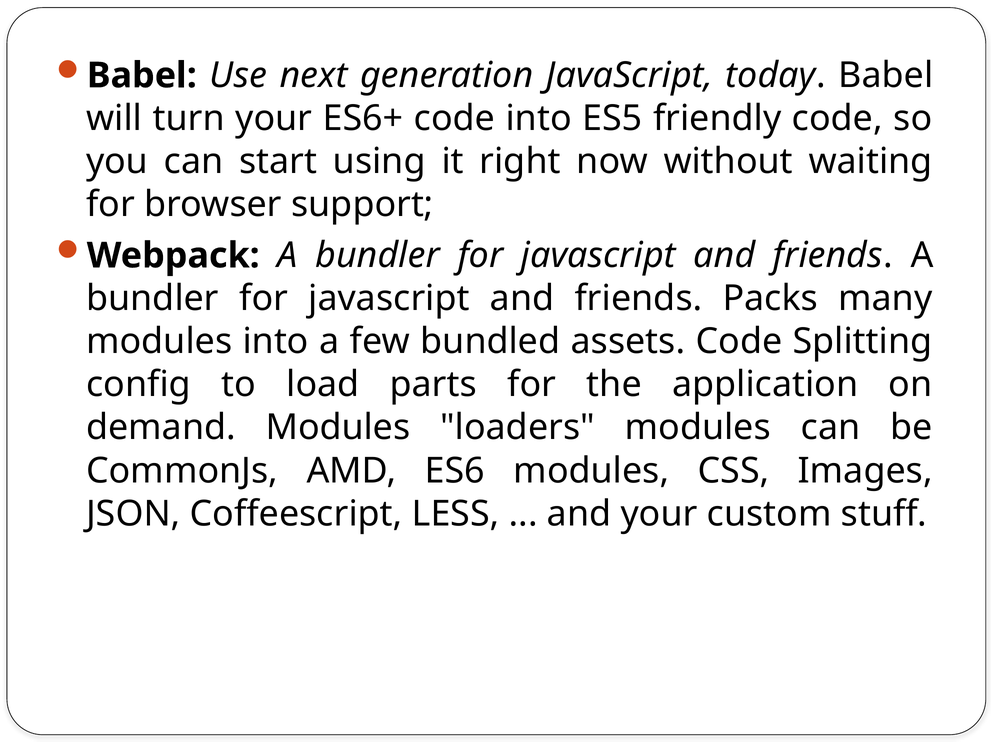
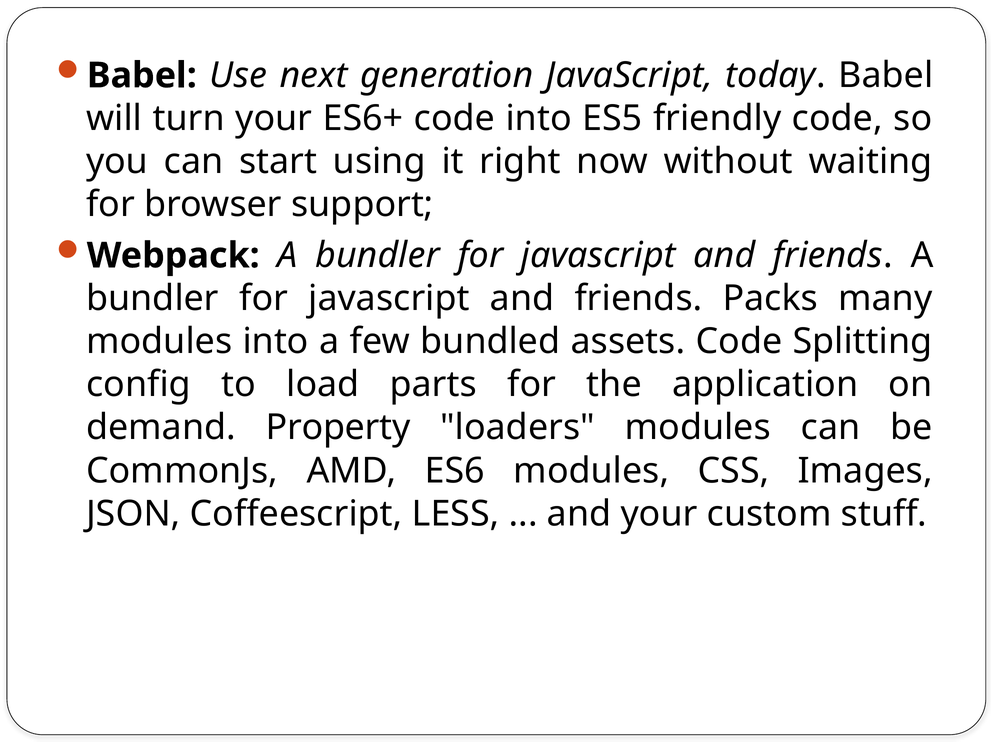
demand Modules: Modules -> Property (338, 428)
